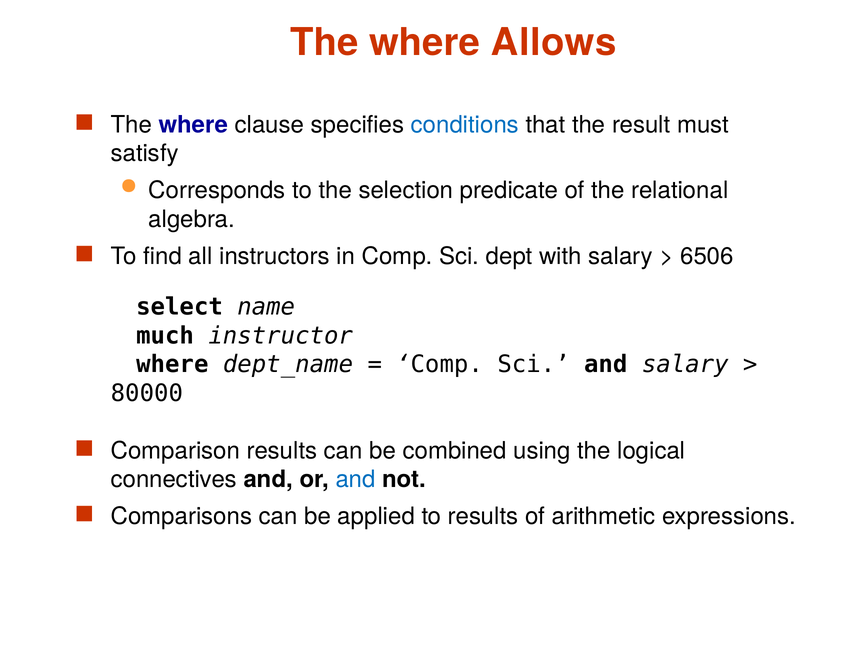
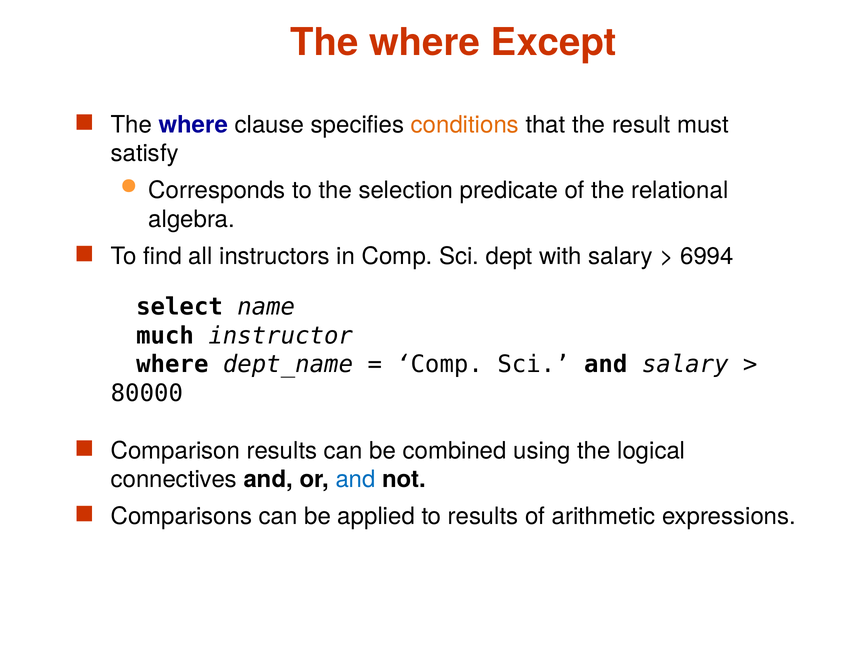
Allows: Allows -> Except (554, 42)
conditions colour: blue -> orange (465, 125)
6506: 6506 -> 6994 (707, 257)
